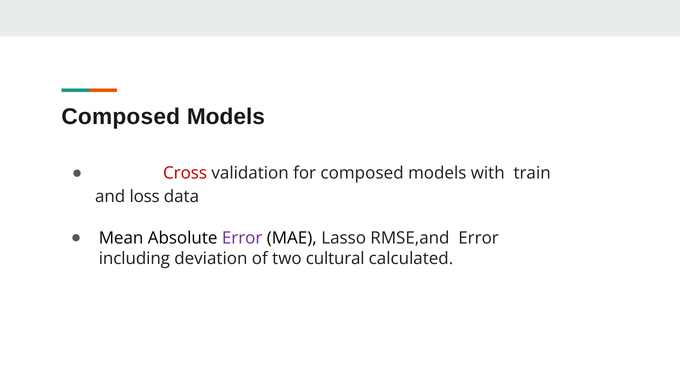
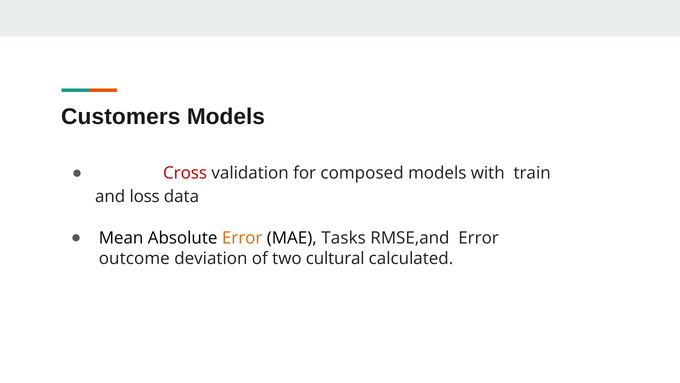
Composed: Composed -> Customers (121, 117)
Error colour: purple -> orange (242, 238)
Lasso: Lasso -> Tasks (344, 238)
including: including -> outcome (134, 258)
